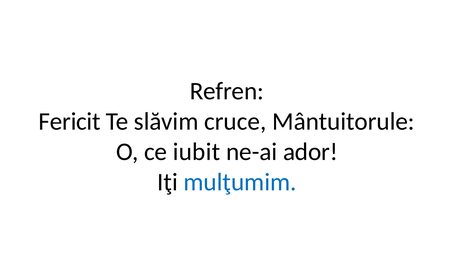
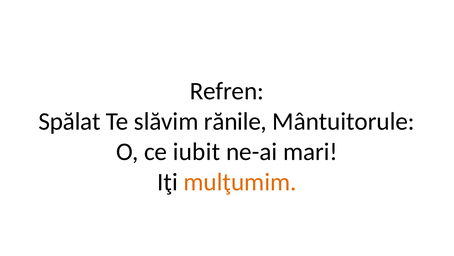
Fericit: Fericit -> Spălat (70, 121)
cruce: cruce -> rănile (235, 121)
ador: ador -> mari (310, 151)
mulţumim colour: blue -> orange (240, 182)
